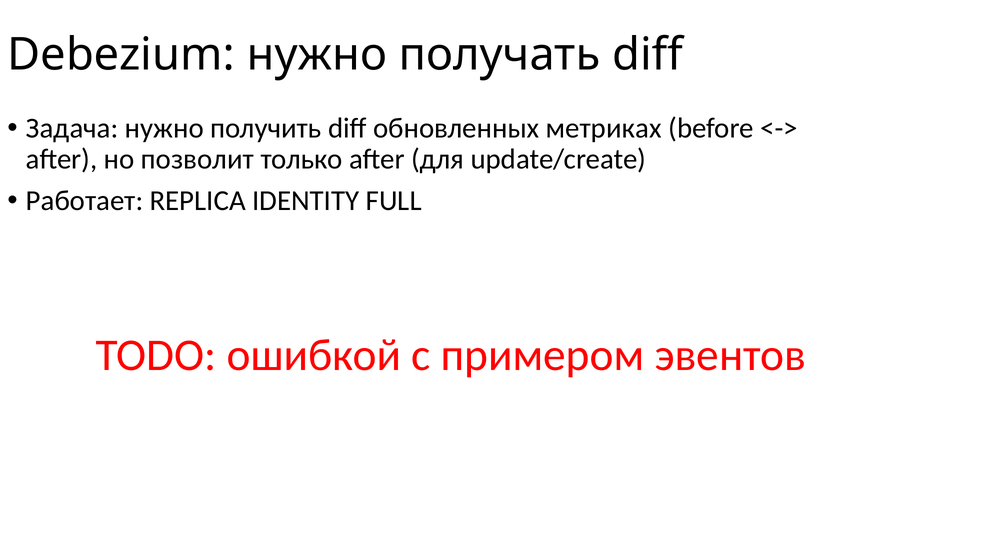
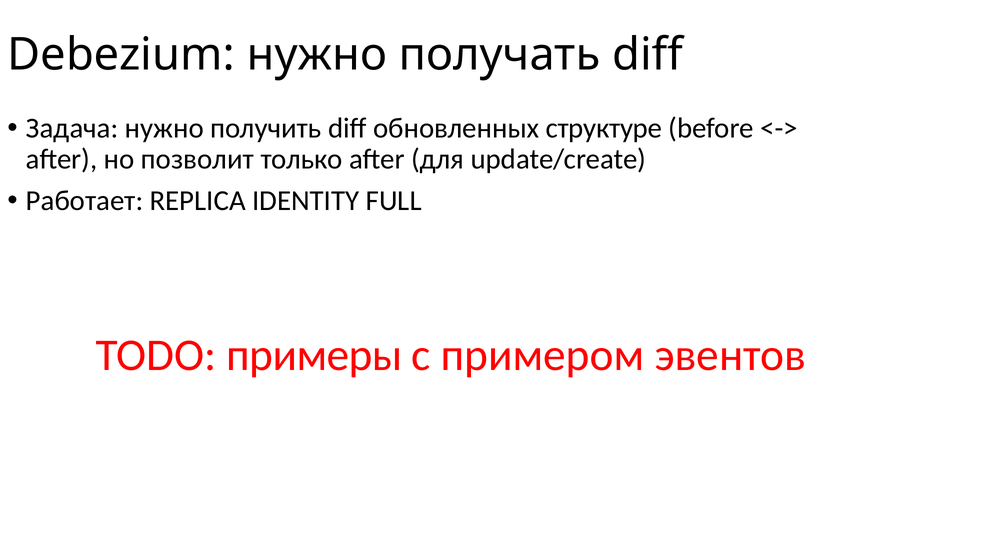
метриках: метриках -> структуре (604, 128)
ошибкой: ошибкой -> примеры (314, 355)
